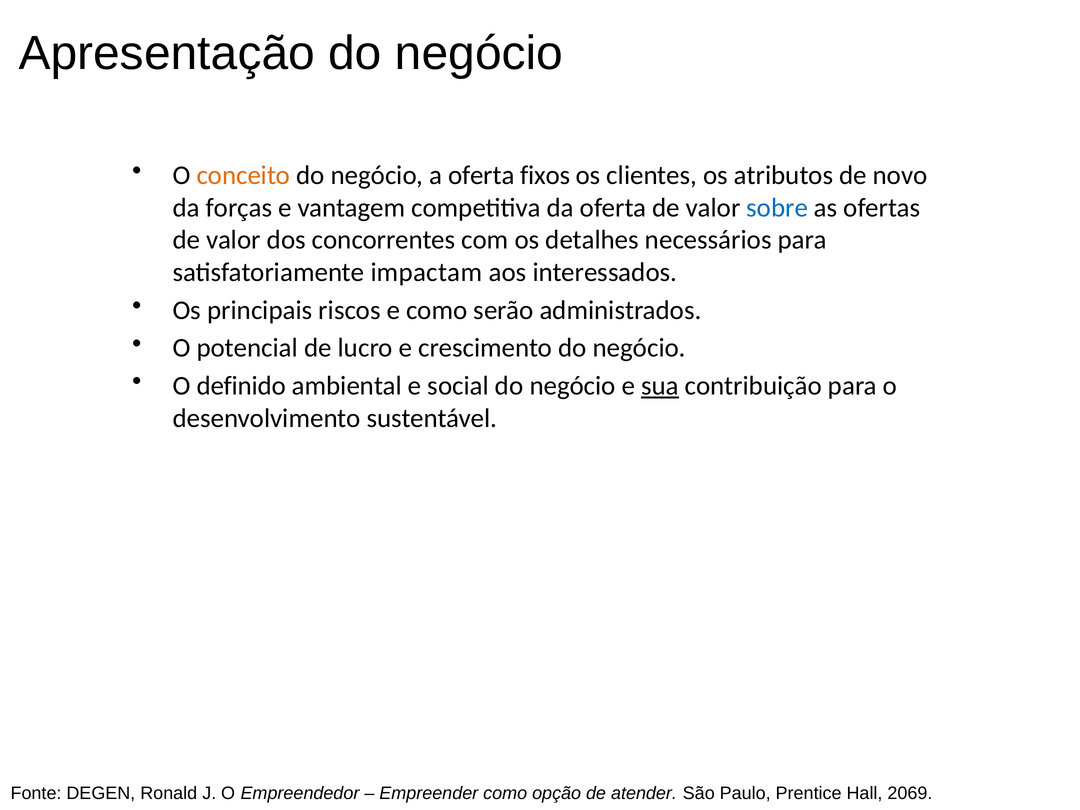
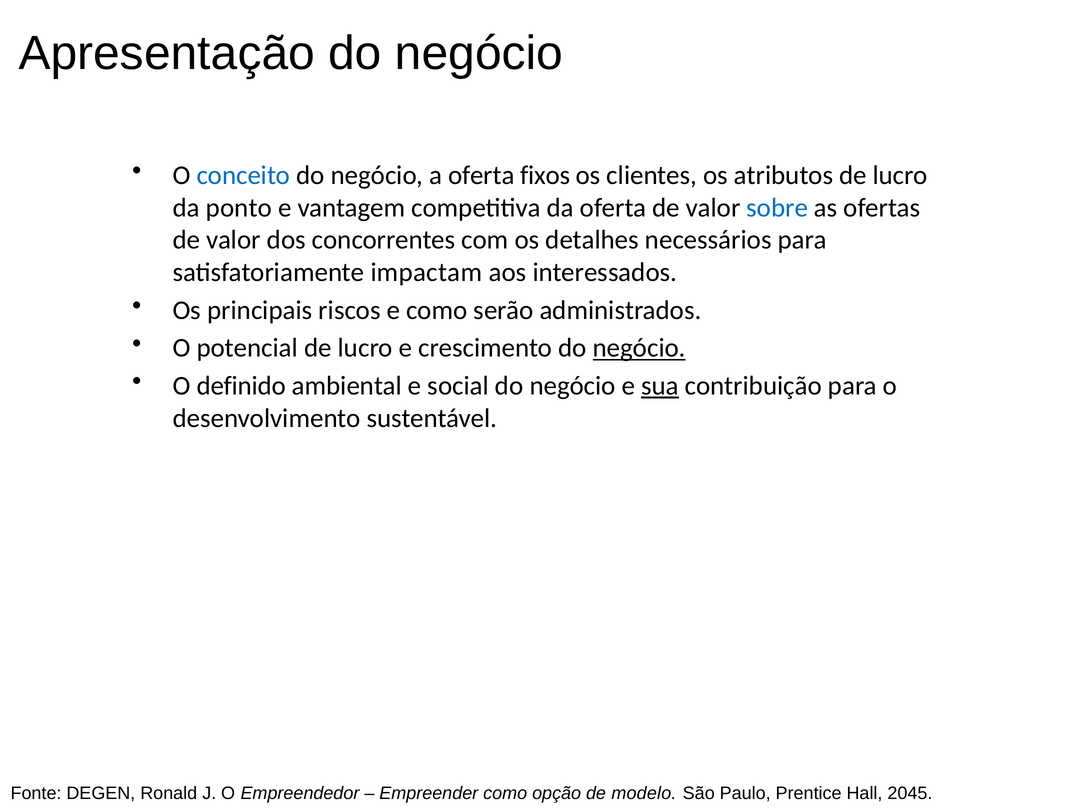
conceito colour: orange -> blue (243, 175)
atributos de novo: novo -> lucro (900, 175)
forças: forças -> ponto (239, 208)
negócio underline: none -> present (639, 348)
atender: atender -> modelo (644, 794)
2069: 2069 -> 2045 (910, 794)
